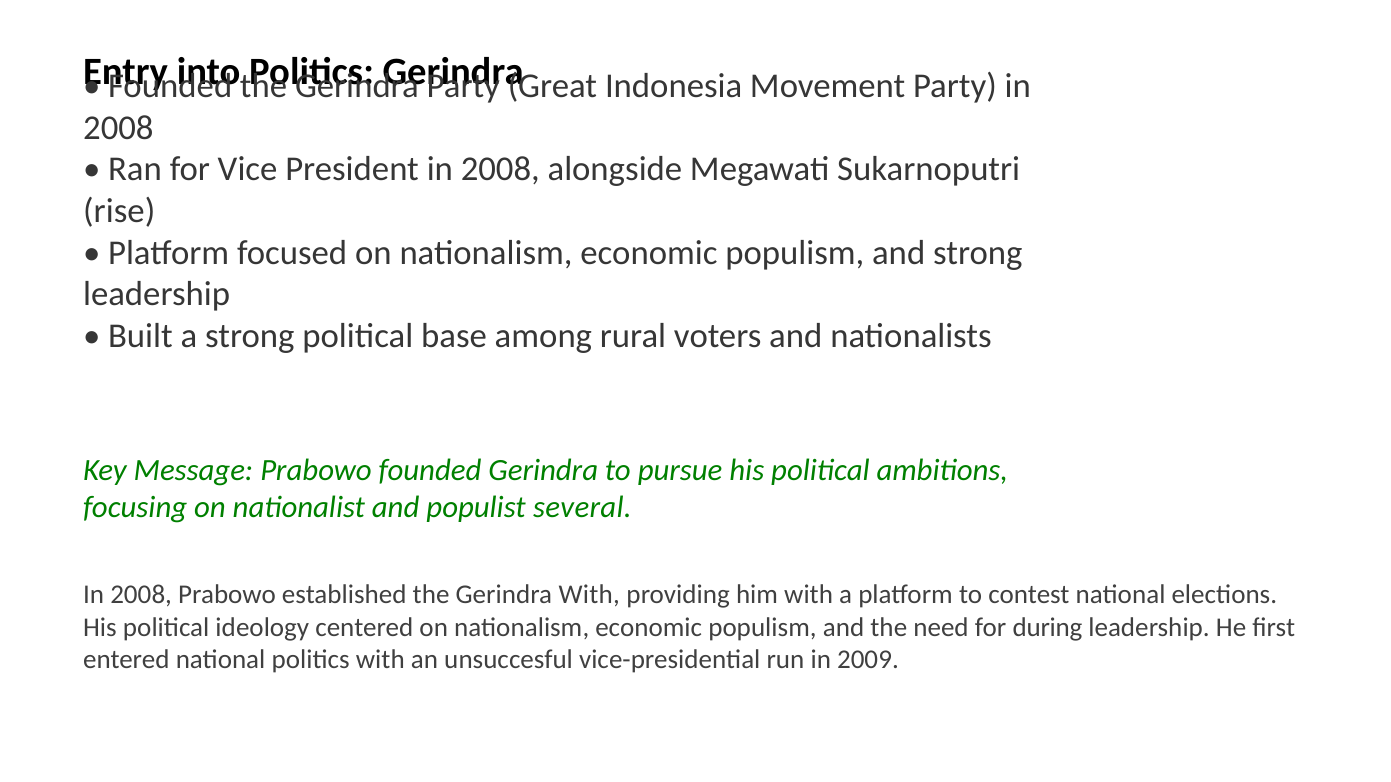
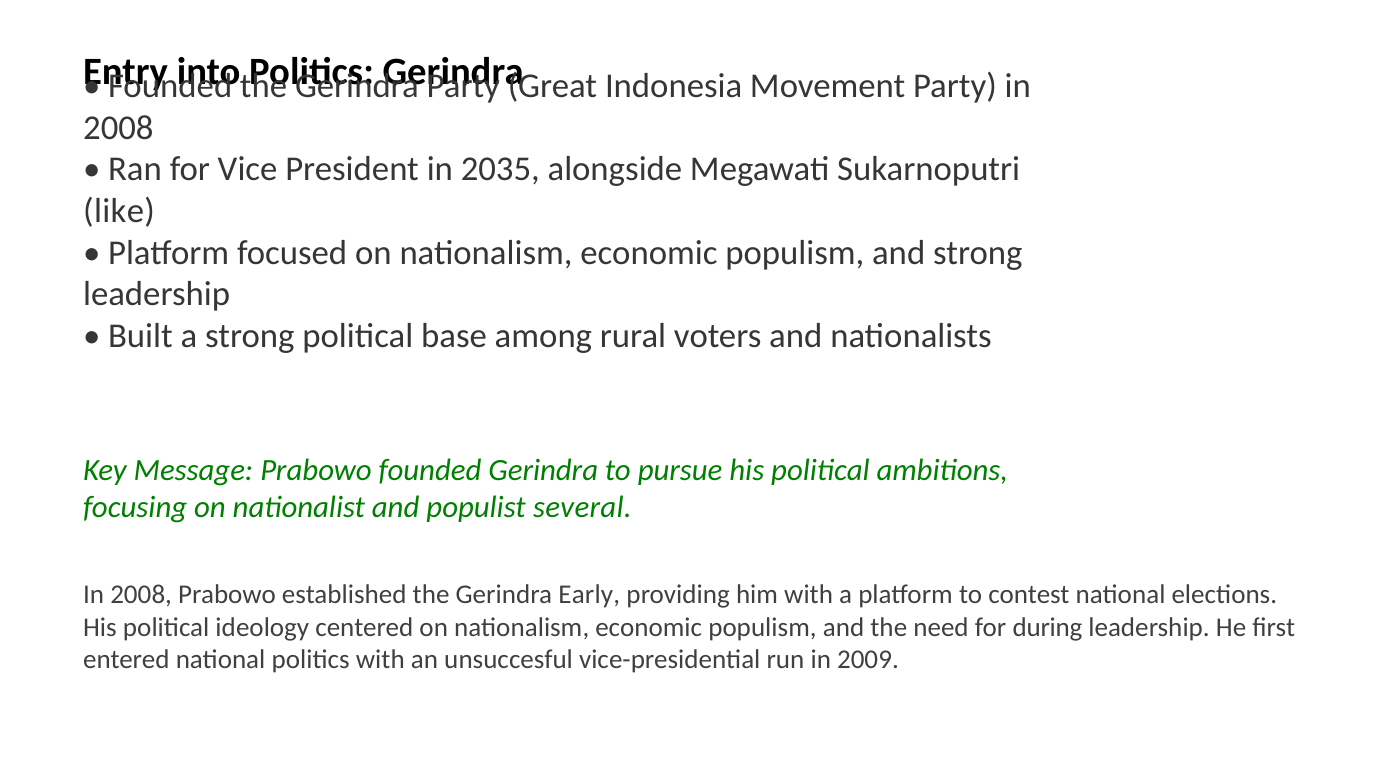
President in 2008: 2008 -> 2035 (500, 169)
rise: rise -> like (119, 211)
Gerindra With: With -> Early (589, 595)
